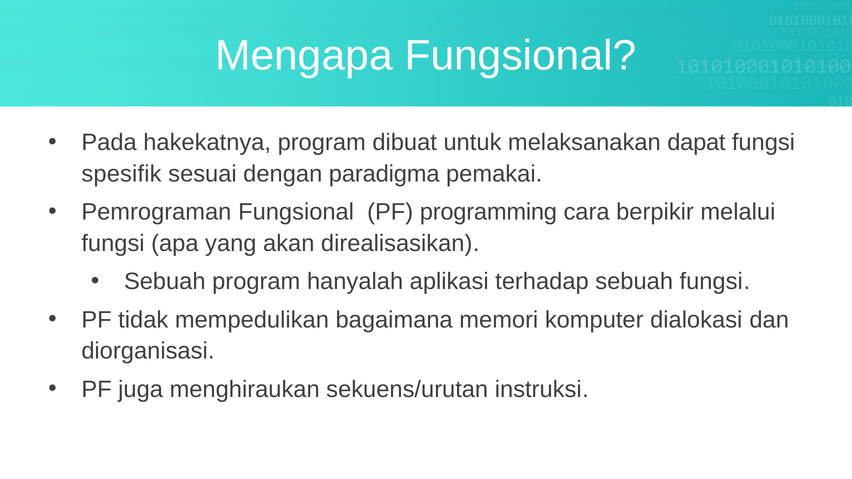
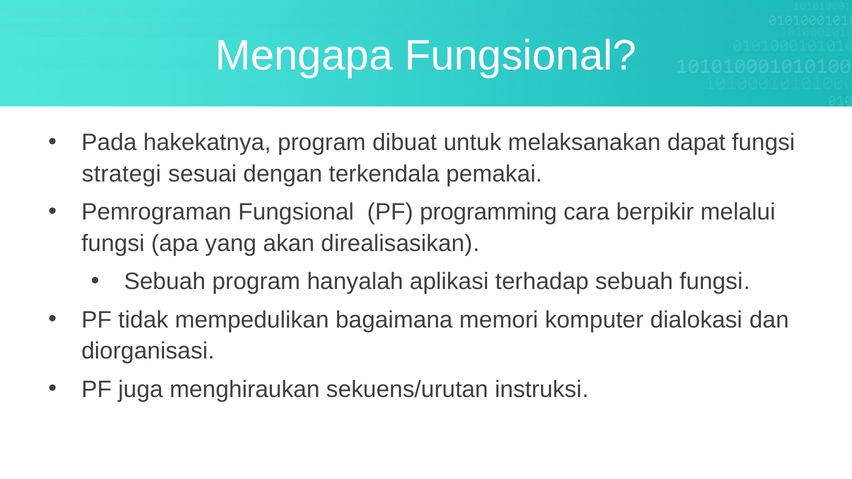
spesifik: spesifik -> strategi (121, 174)
paradigma: paradigma -> terkendala (384, 174)
